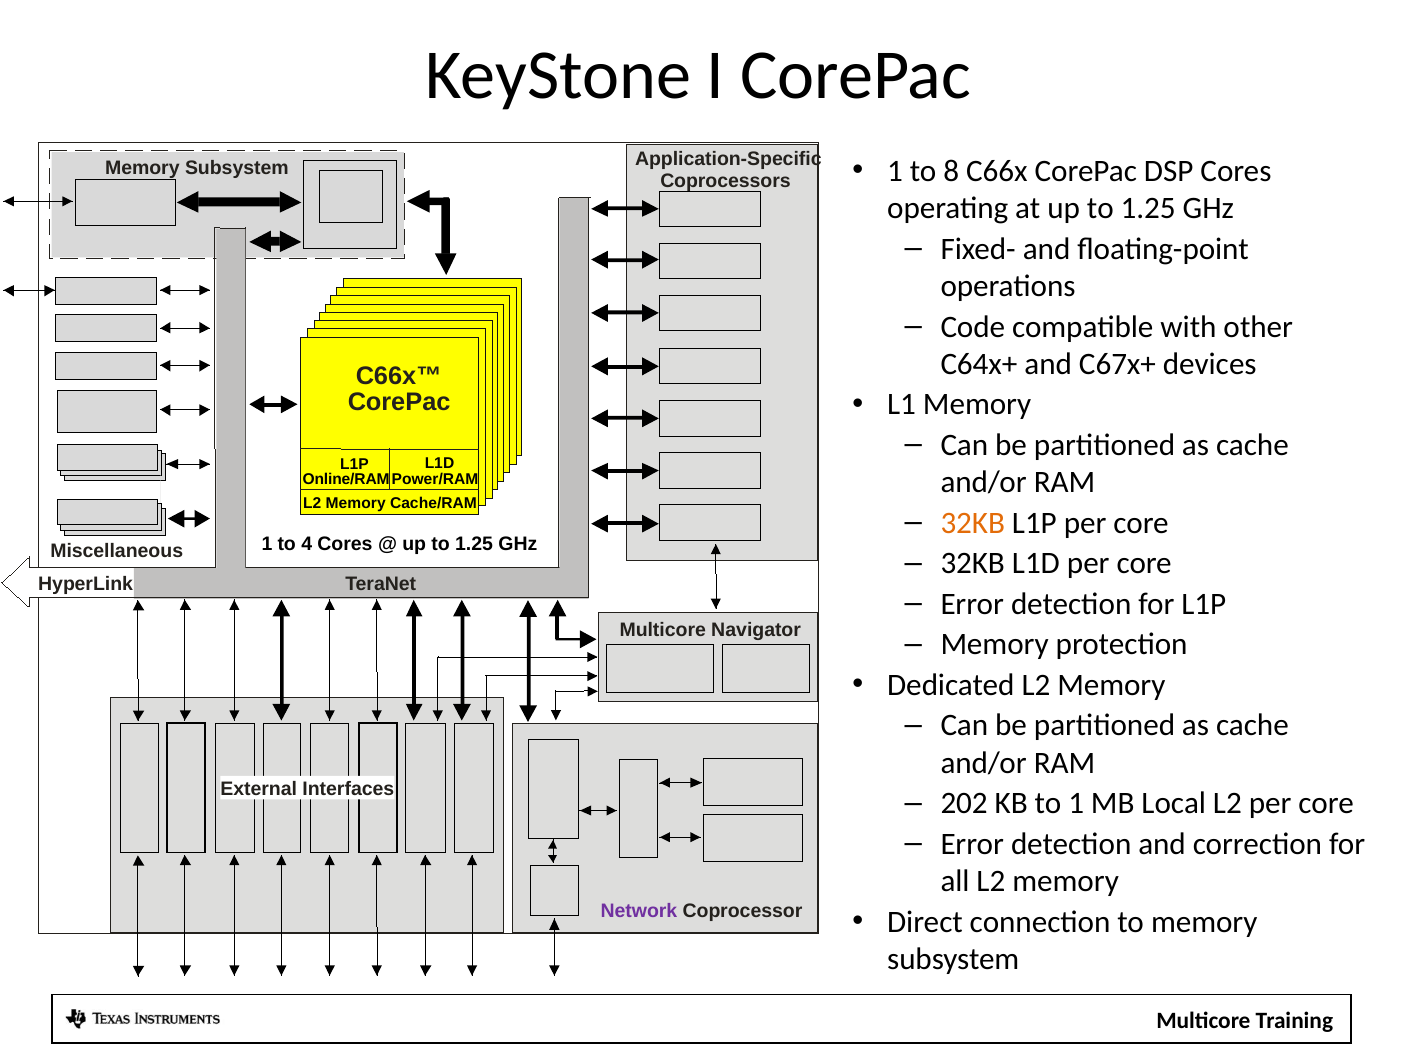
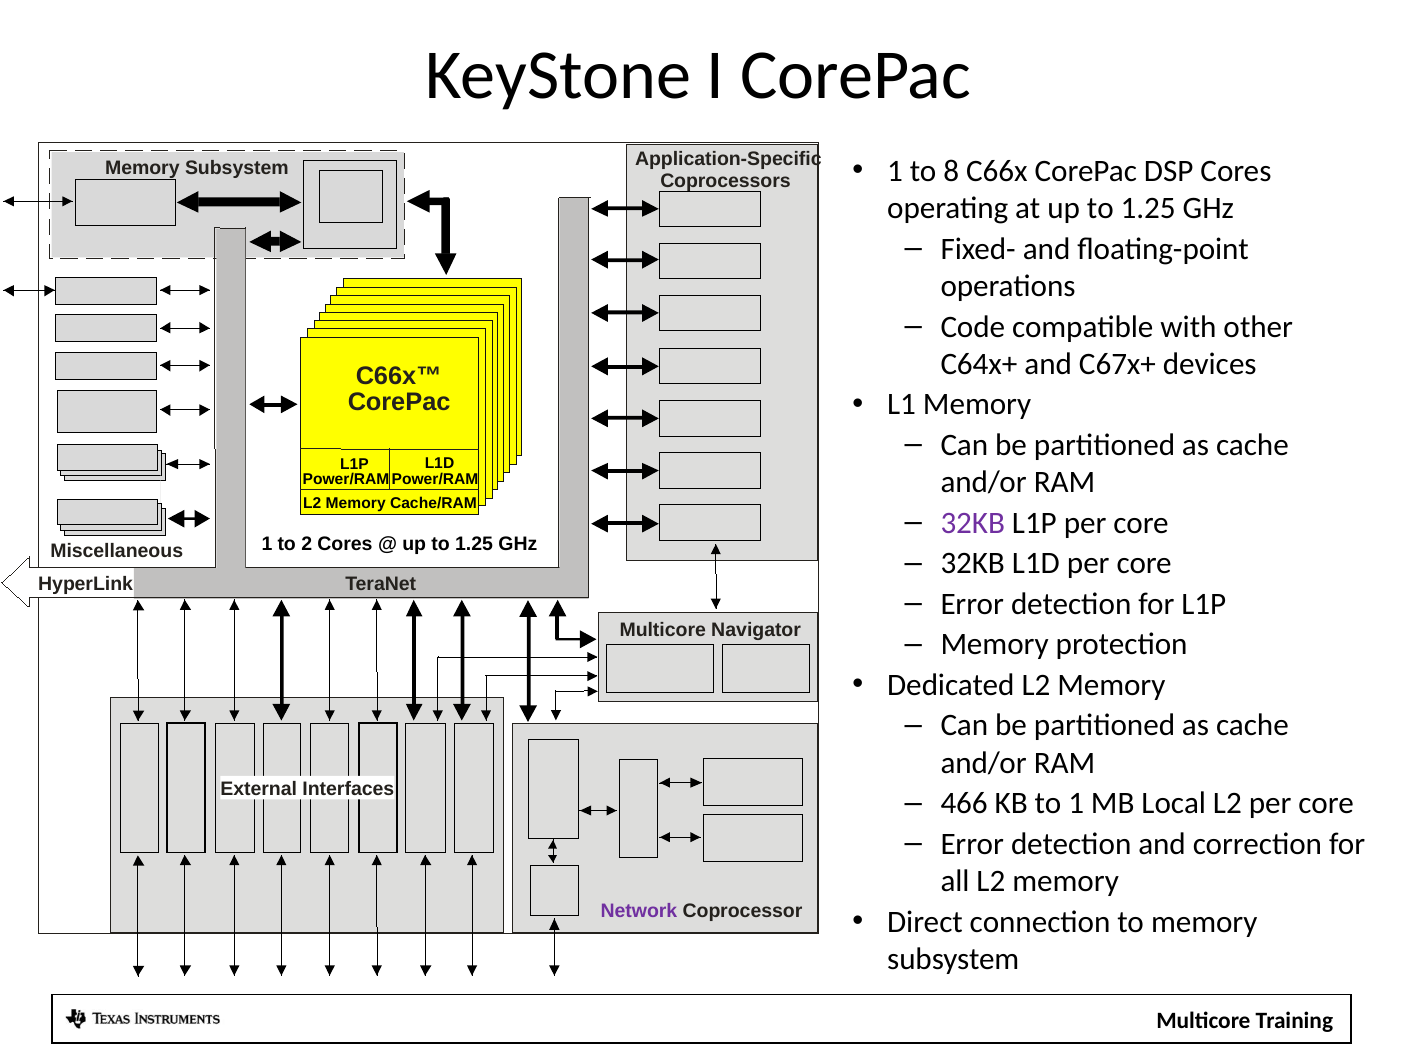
Online/RAM: Online/RAM -> Power/RAM (346, 479)
32KB colour: orange -> purple (973, 523)
4: 4 -> 2 (307, 544)
202: 202 -> 466 (964, 804)
